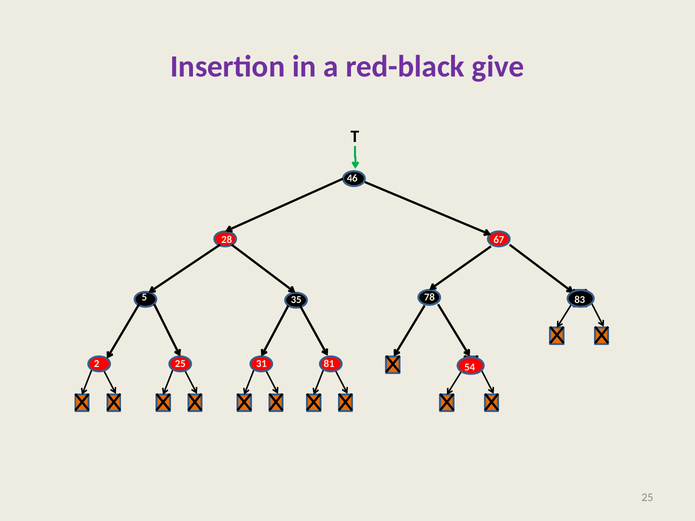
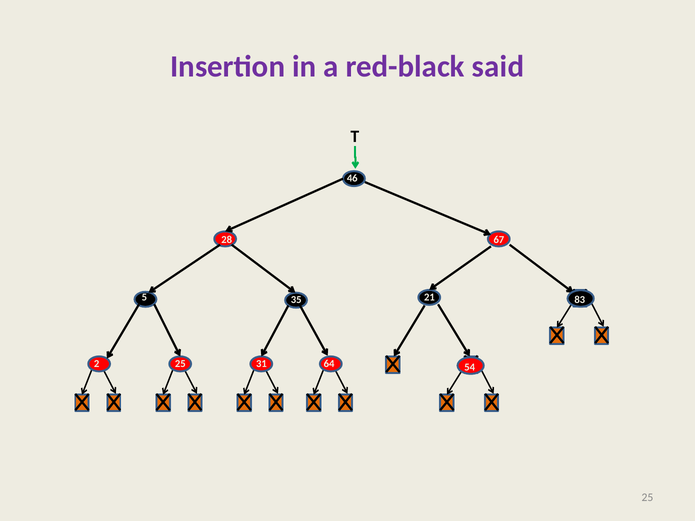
give: give -> said (498, 66)
78: 78 -> 21 (429, 298)
81: 81 -> 64 (329, 364)
